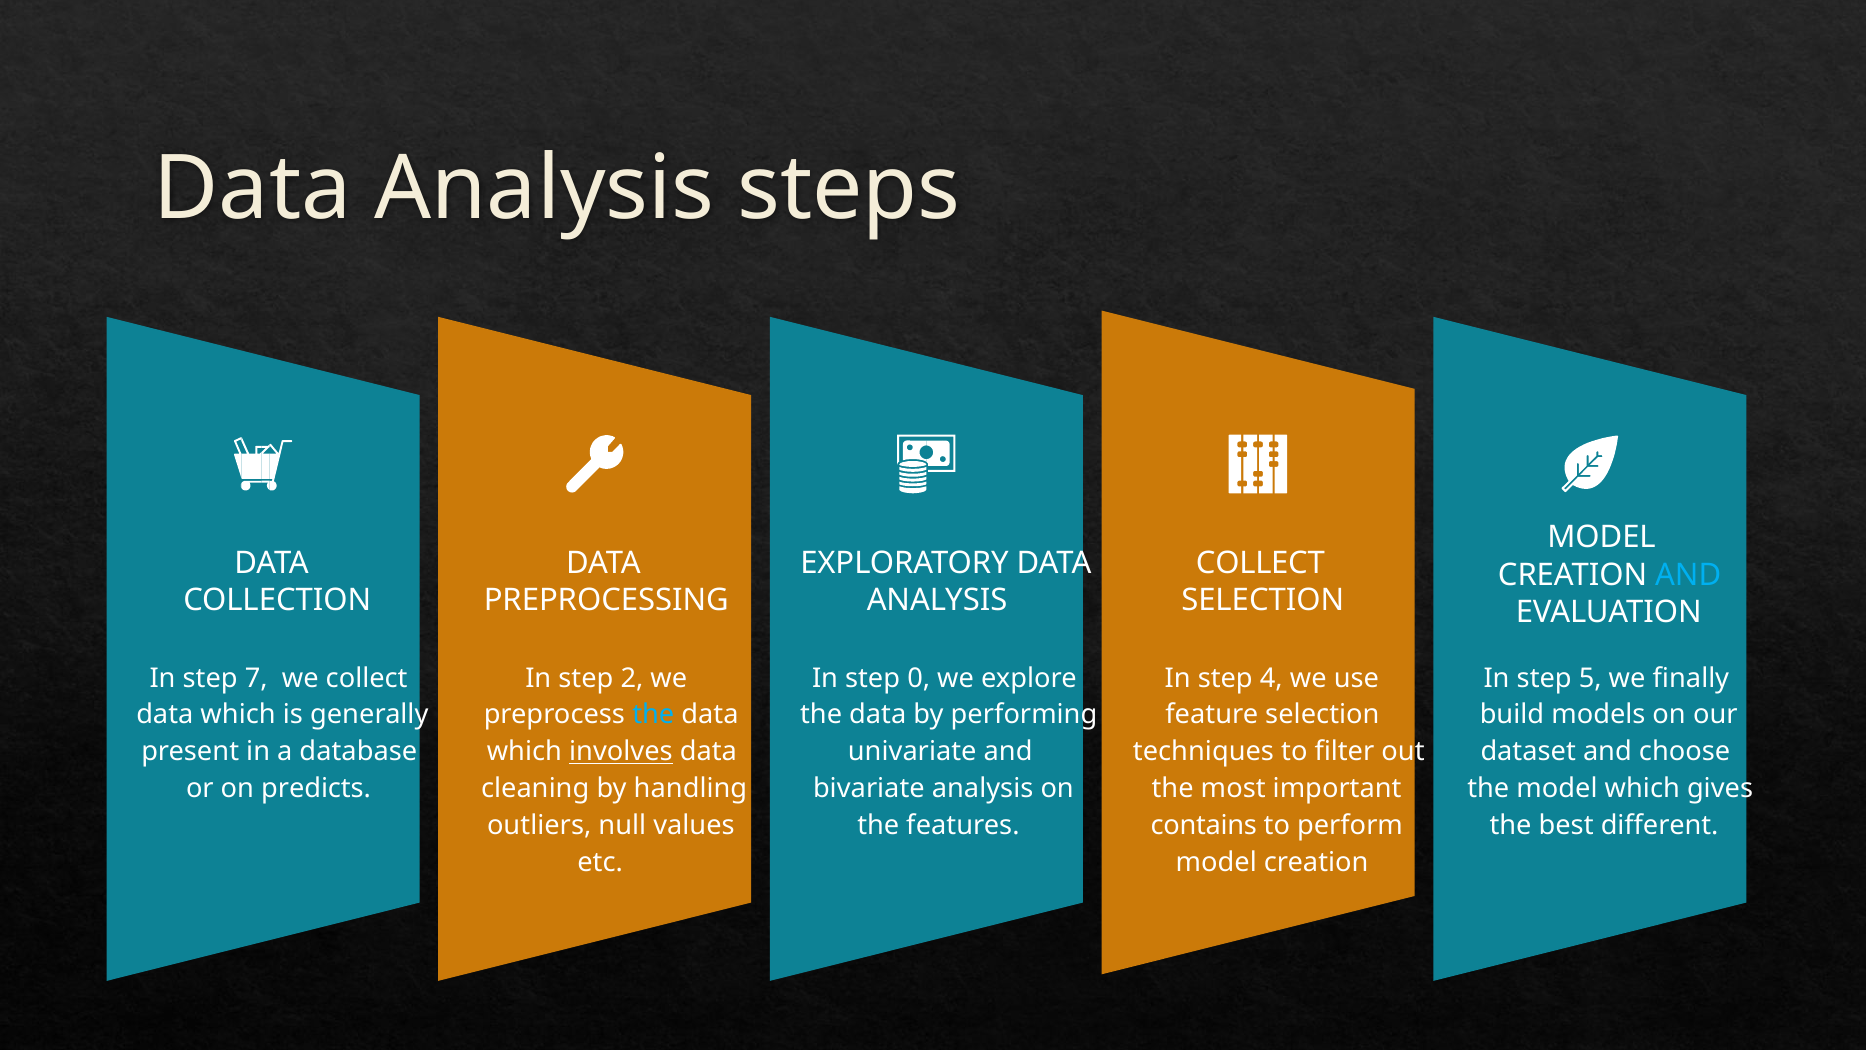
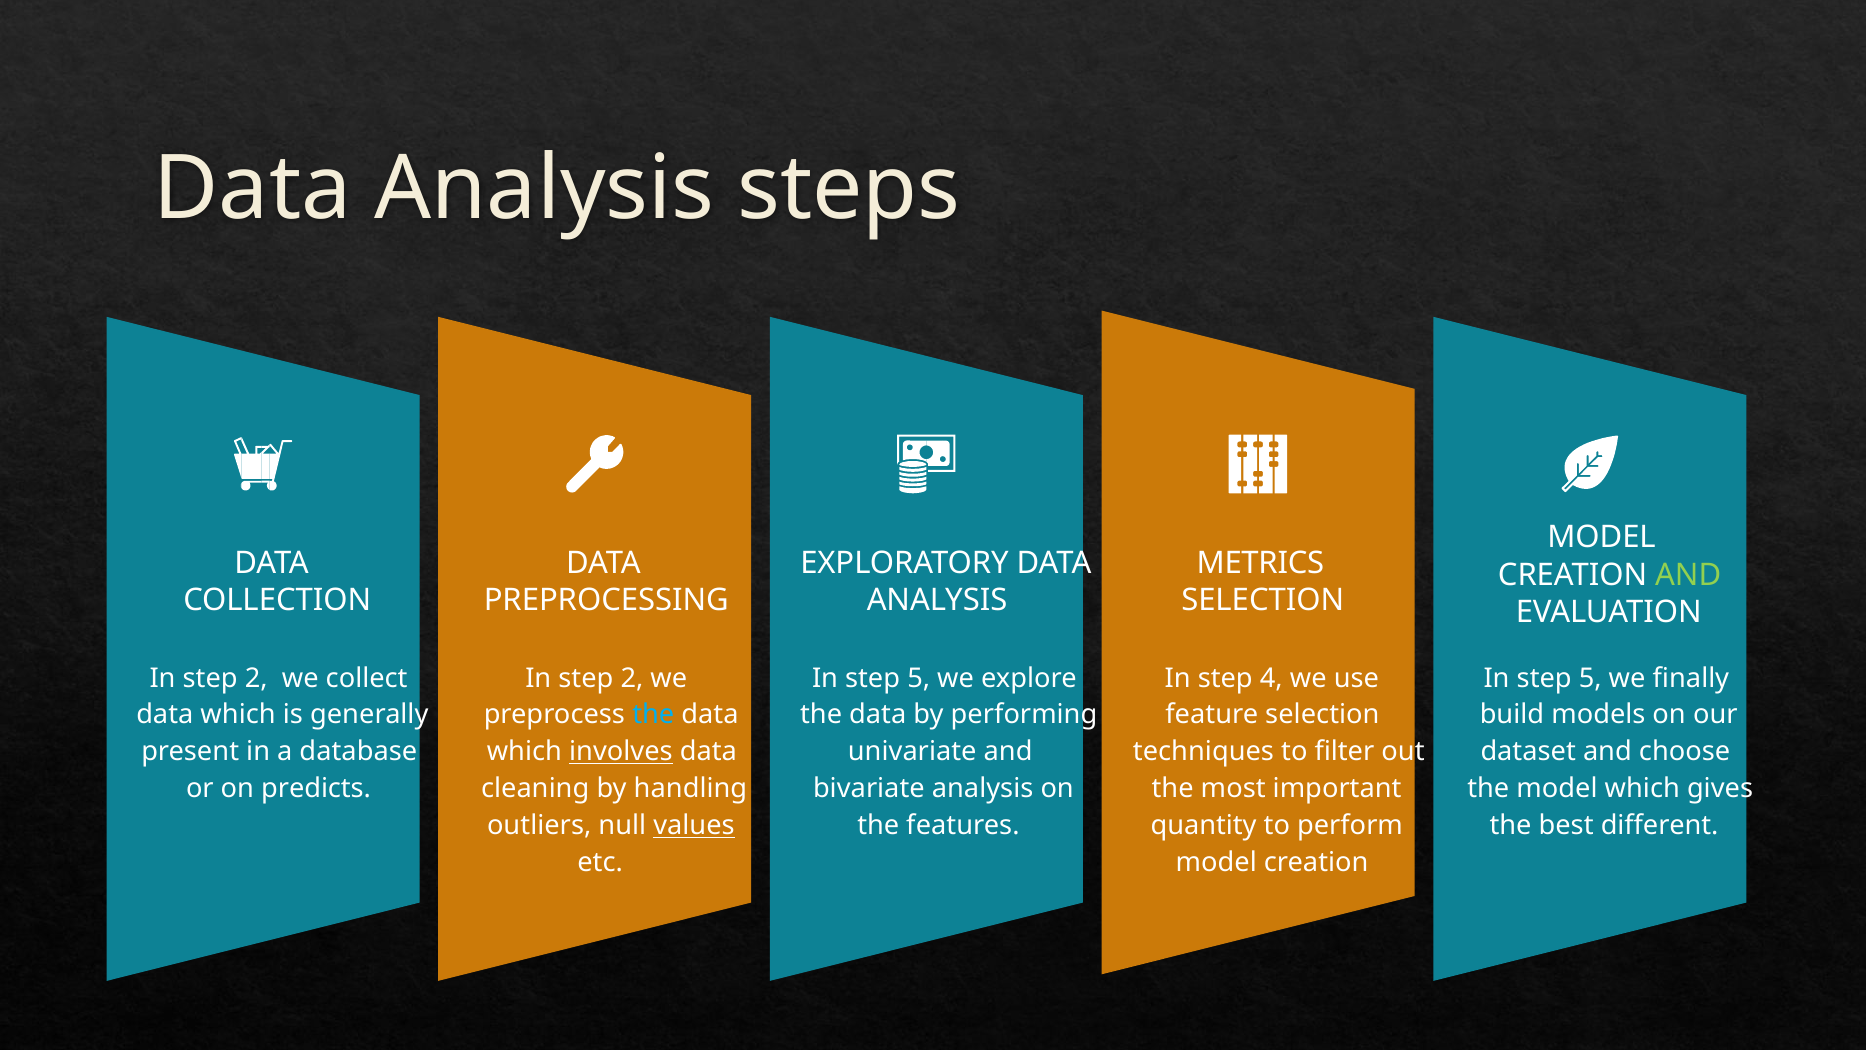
COLLECT: COLLECT -> METRICS (1260, 563)
AND colour: light blue -> light green (1688, 575)
7: 7 -> 2 (256, 678)
0: 0 -> 5 (919, 678)
values underline: none -> present (694, 826)
contains: contains -> quantity (1204, 826)
